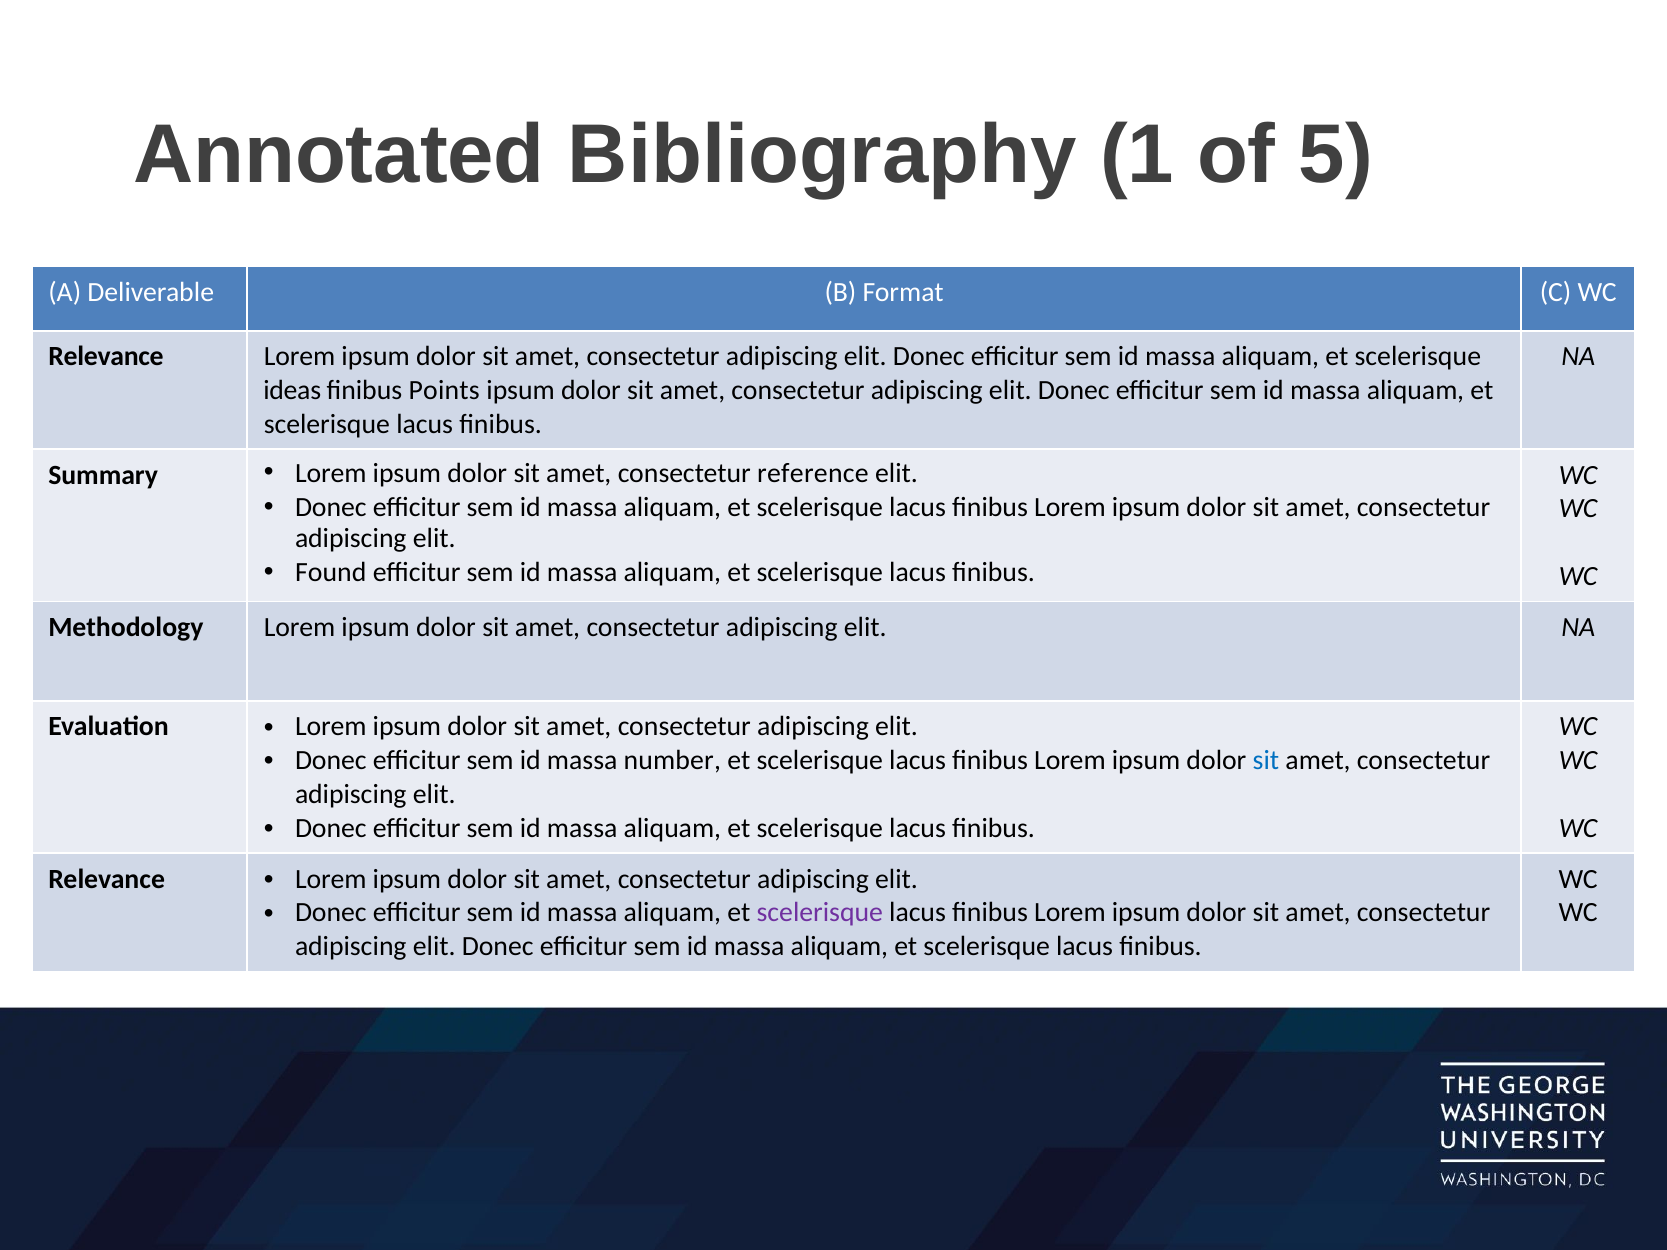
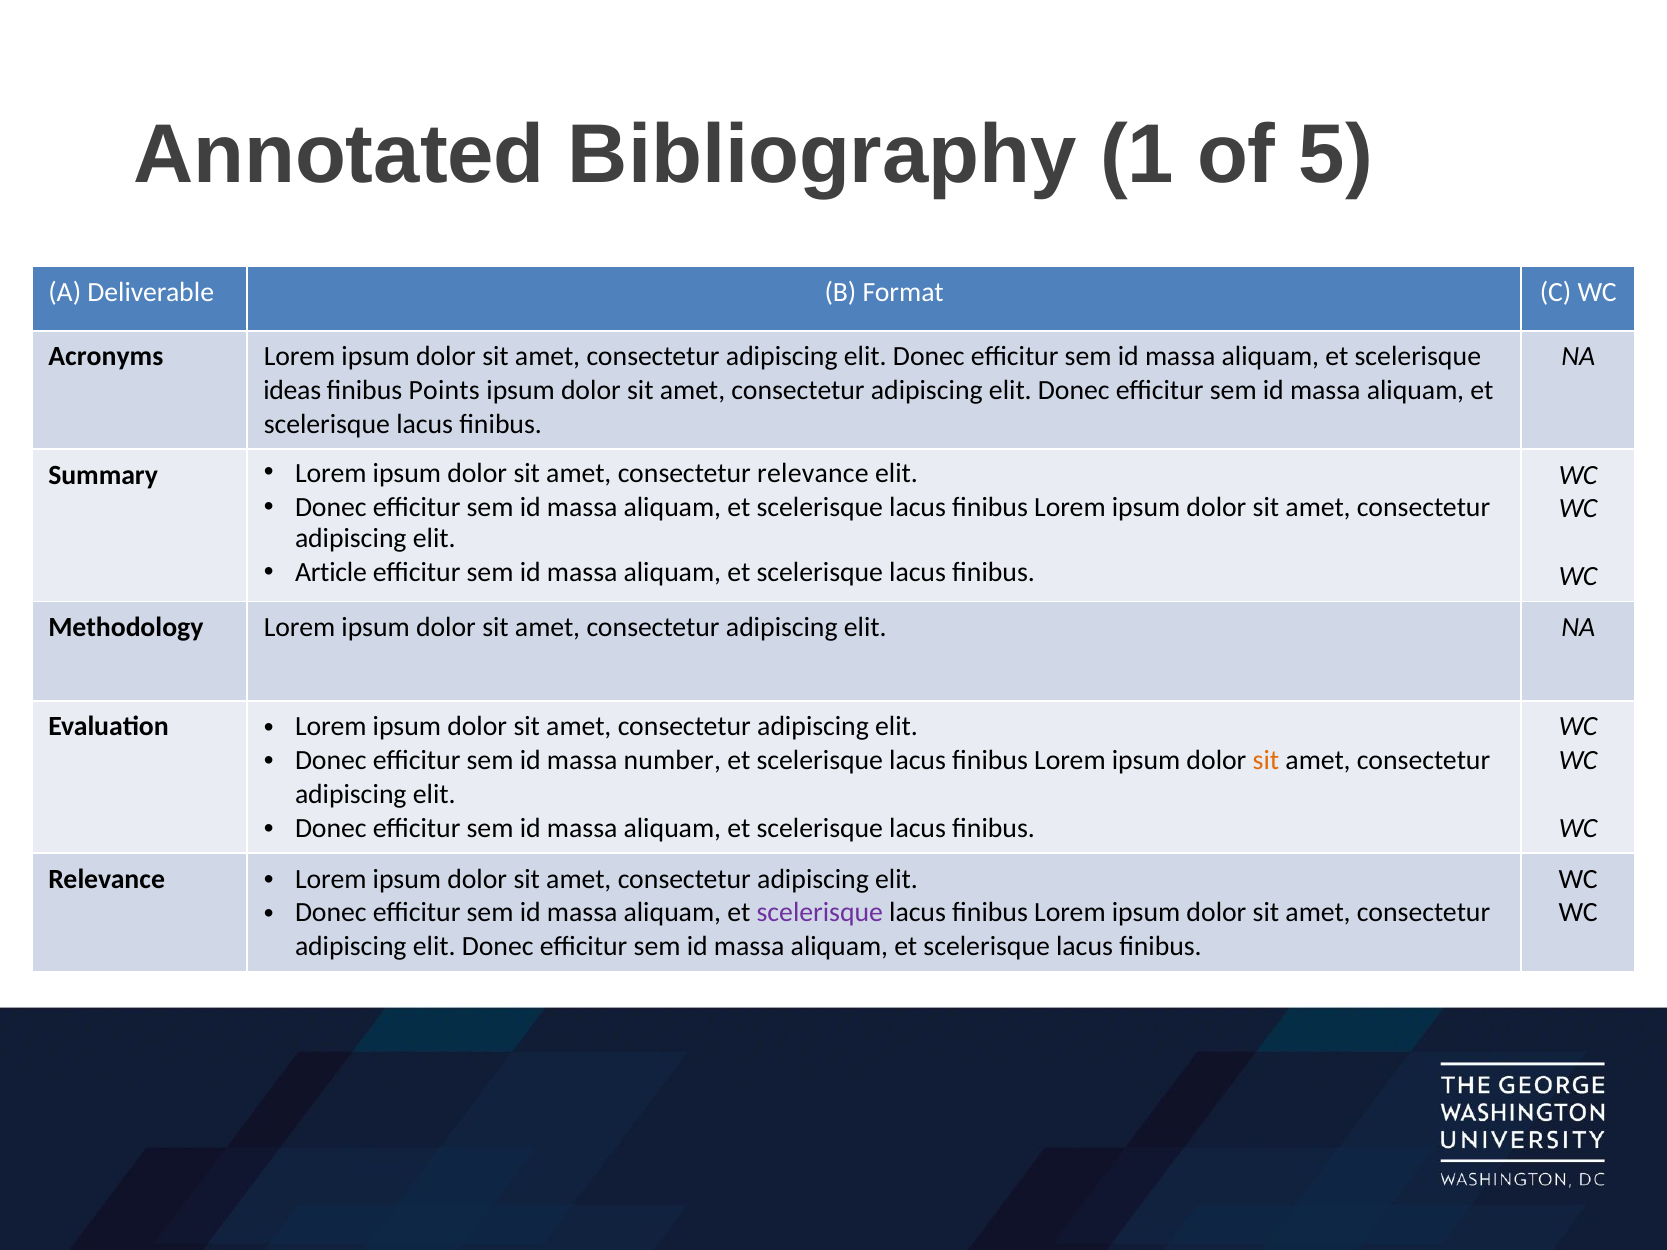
Relevance: Relevance -> Acronyms (106, 357)
consectetur reference: reference -> relevance (813, 473)
Found: Found -> Article (331, 573)
sit colour: blue -> orange (1266, 761)
